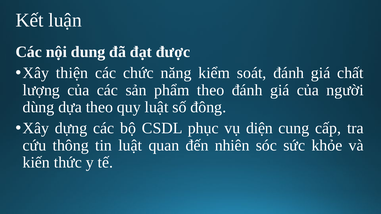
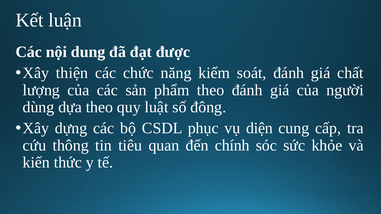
tin luật: luật -> tiêu (130, 146)
nhiên: nhiên -> chính (232, 146)
